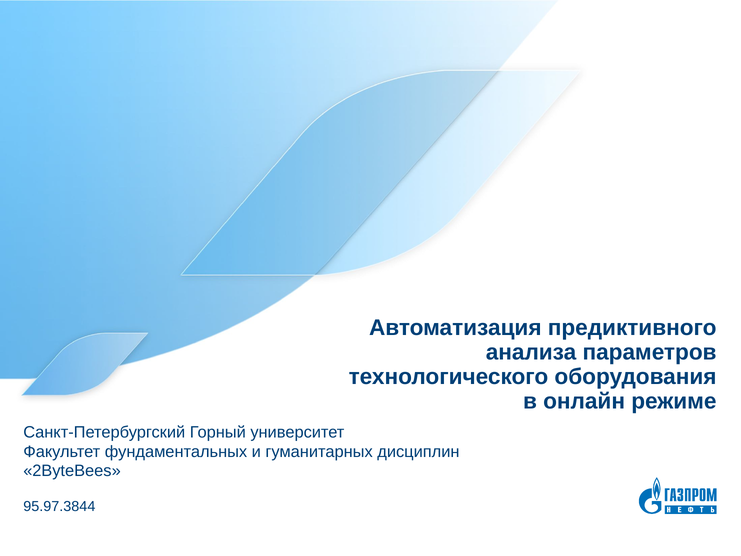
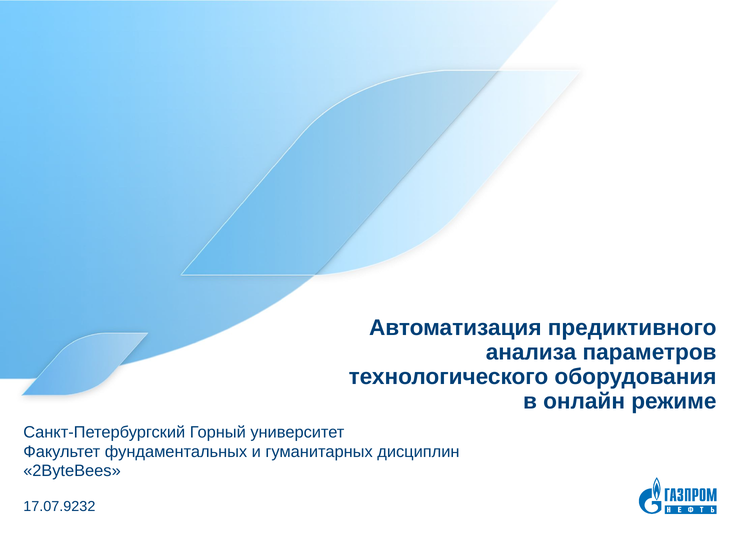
95.97.3844: 95.97.3844 -> 17.07.9232 (59, 506)
